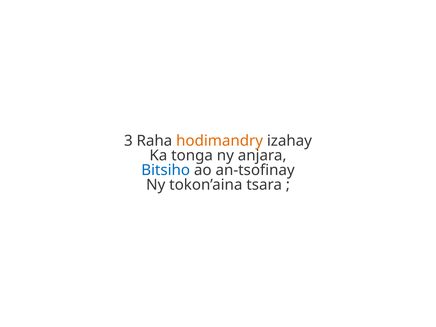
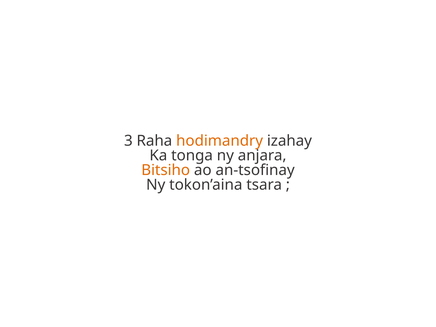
Bitsiho colour: blue -> orange (166, 170)
